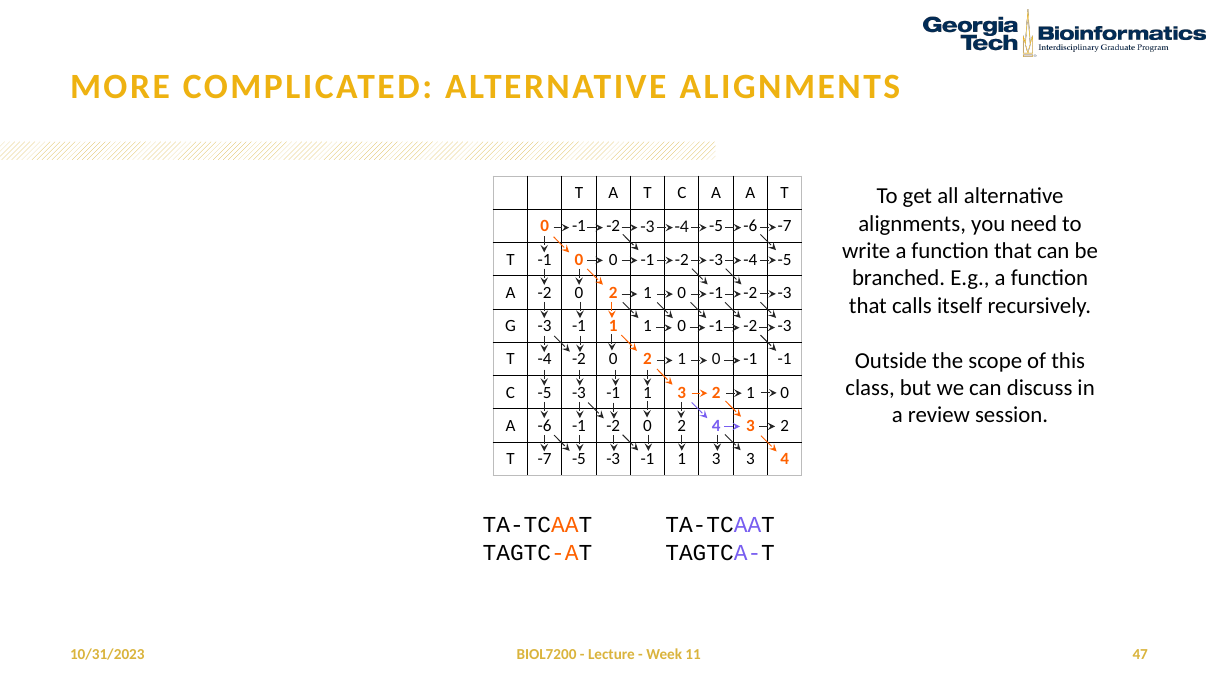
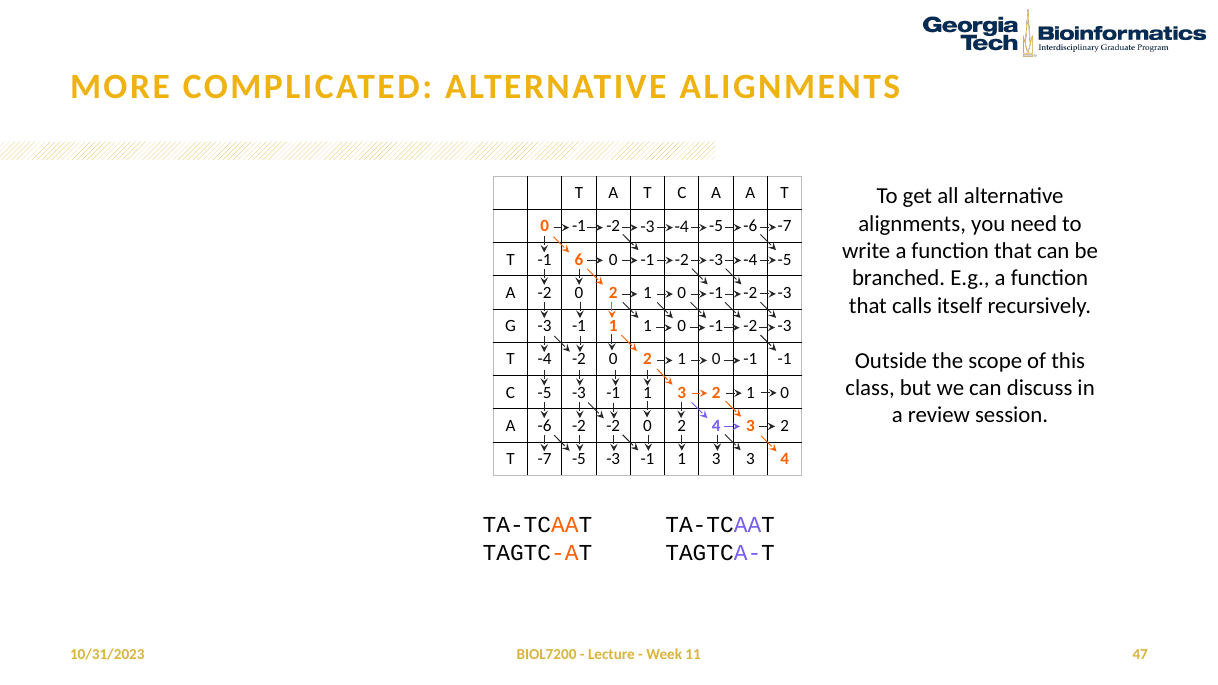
-1 0: 0 -> 6 (579, 260)
-6 -1: -1 -> -2 (579, 426)
